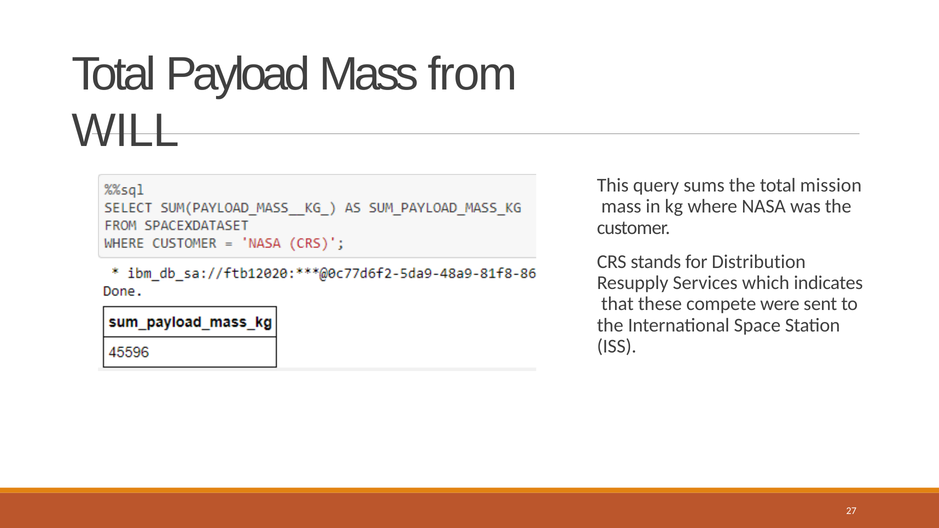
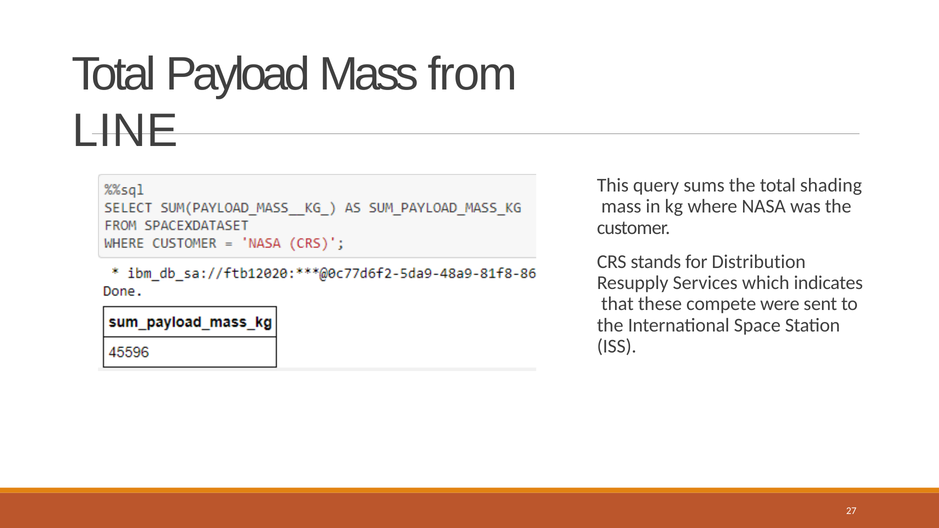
WILL: WILL -> LINE (125, 131)
mission: mission -> shading (831, 185)
